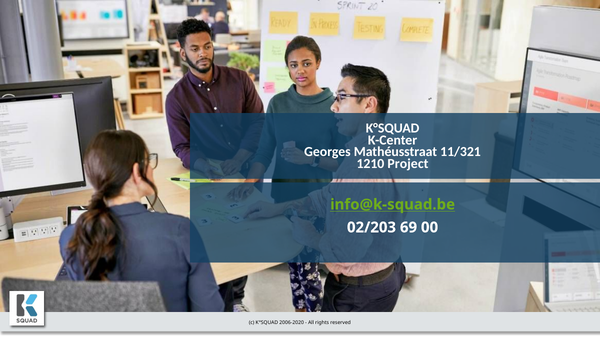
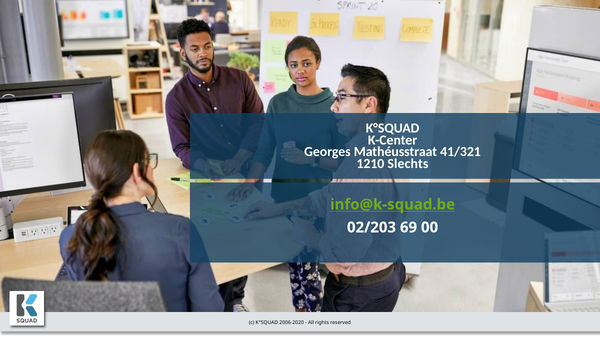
11/321: 11/321 -> 41/321 (461, 152)
Project: Project -> Slechts (408, 164)
